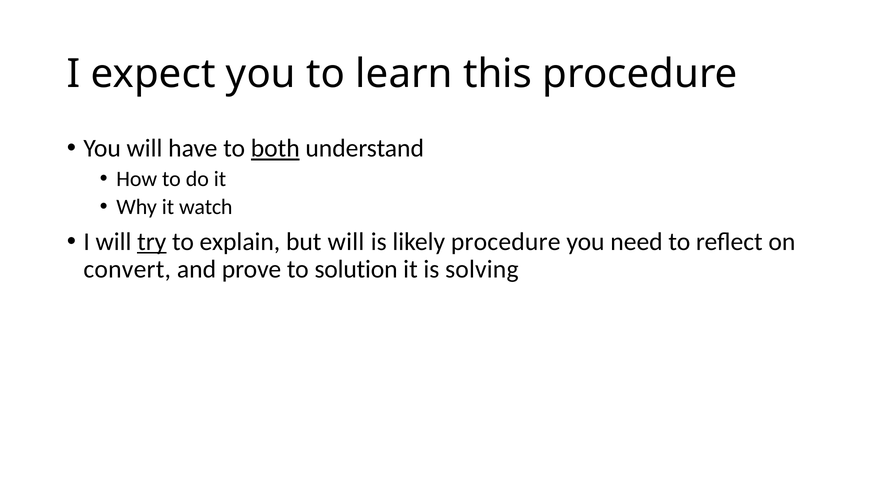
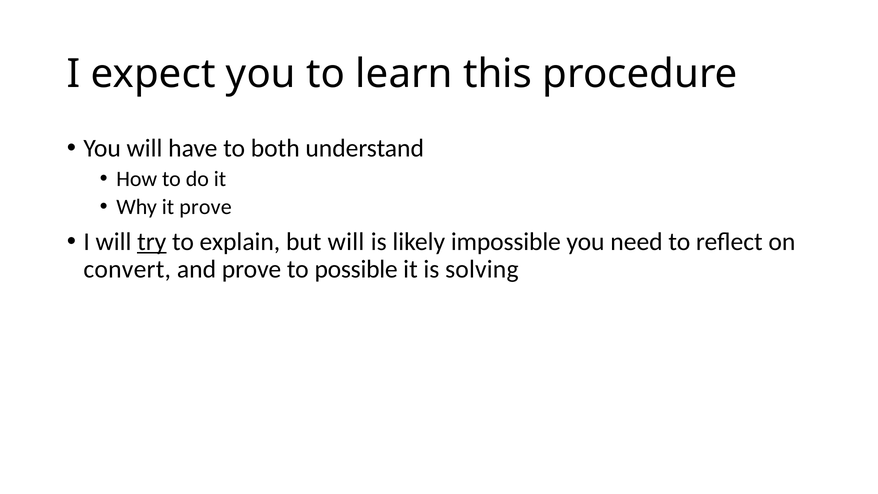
both underline: present -> none (275, 148)
it watch: watch -> prove (206, 207)
likely procedure: procedure -> impossible (506, 242)
solution: solution -> possible (356, 269)
